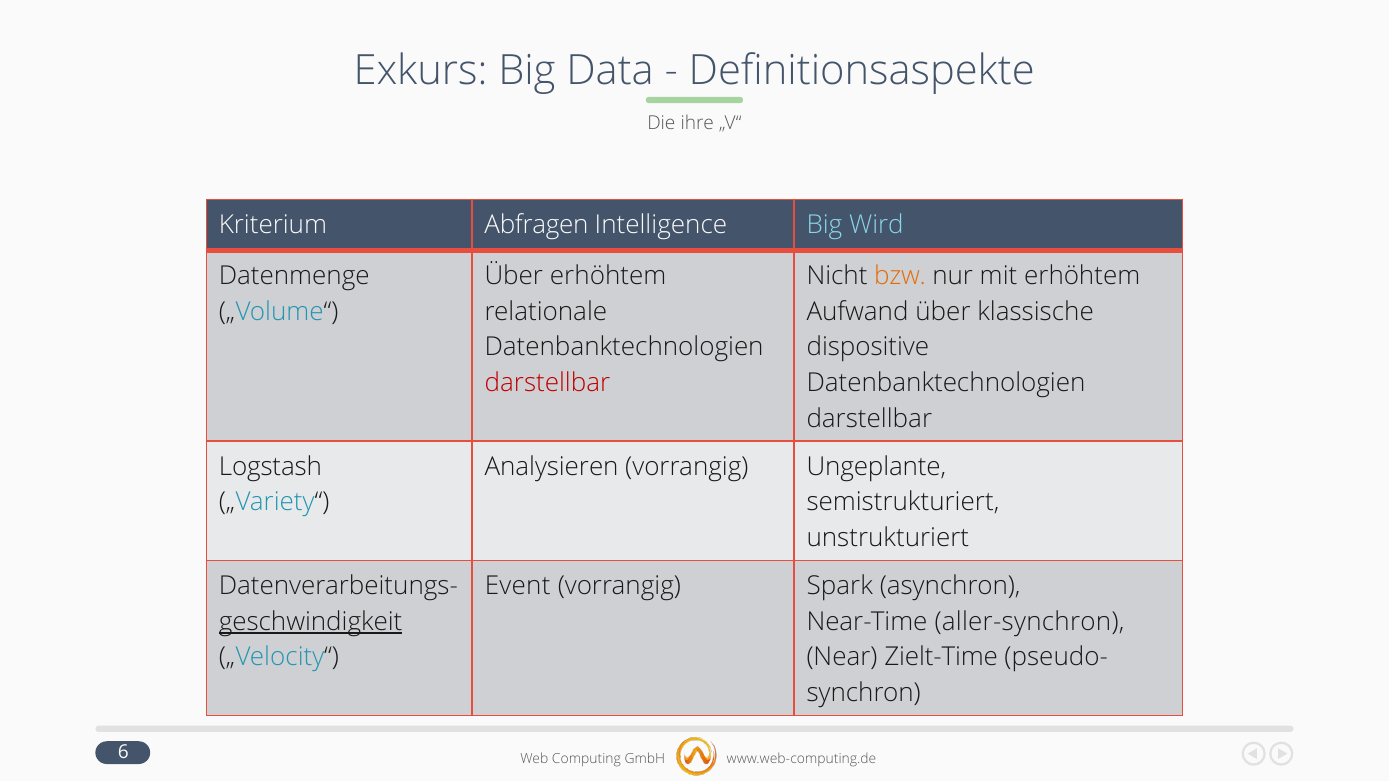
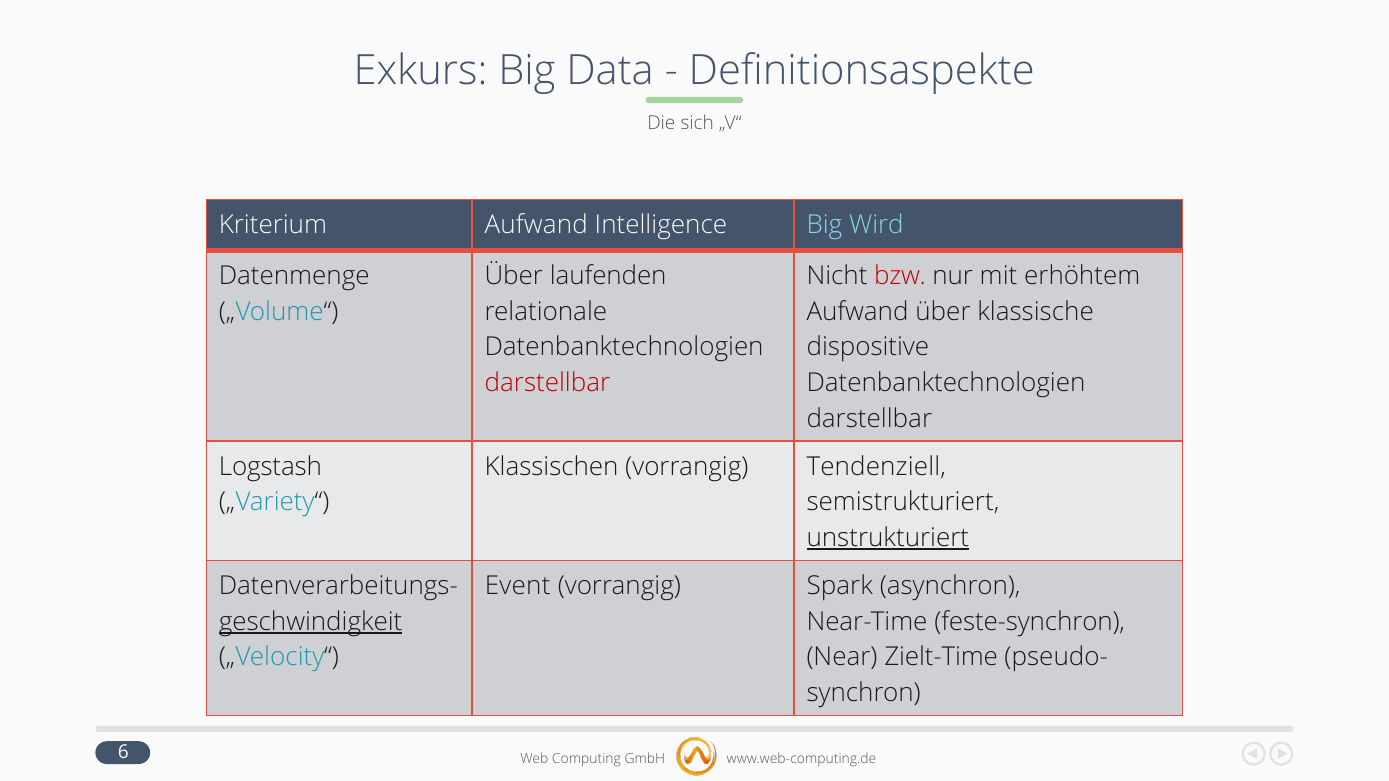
ihre: ihre -> sich (697, 123)
Kriterium Abfragen: Abfragen -> Aufwand (536, 225)
Über erhöhtem: erhöhtem -> laufenden (608, 276)
bzw colour: orange -> red (900, 276)
Analysieren: Analysieren -> Klassischen (552, 467)
Ungeplante: Ungeplante -> Tendenziell (876, 467)
unstrukturiert underline: none -> present (888, 538)
aller-synchron: aller-synchron -> feste-synchron (1030, 622)
